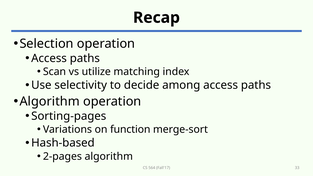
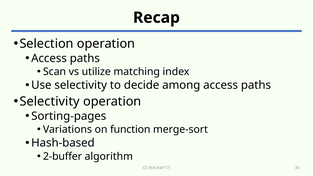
Algorithm: Algorithm -> Selectivity (50, 101)
2-pages: 2-pages -> 2-buffer (62, 156)
